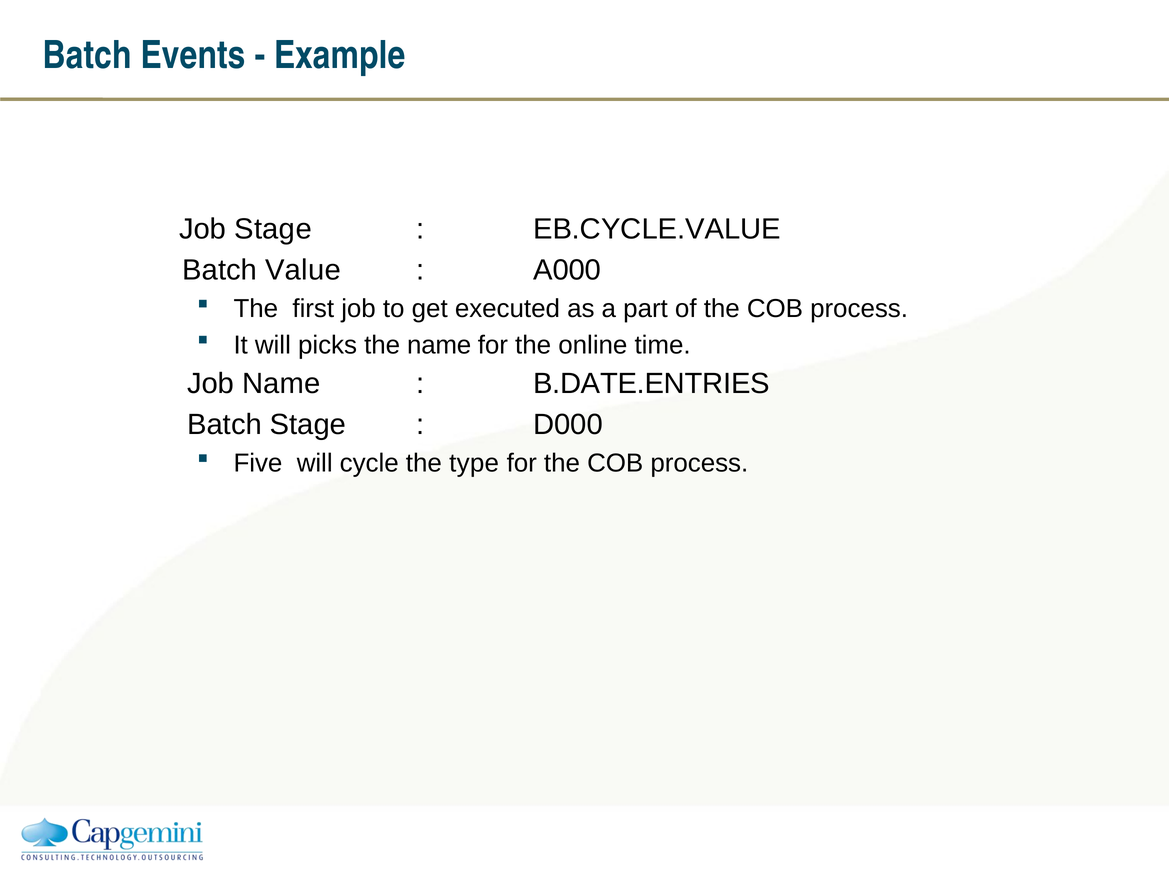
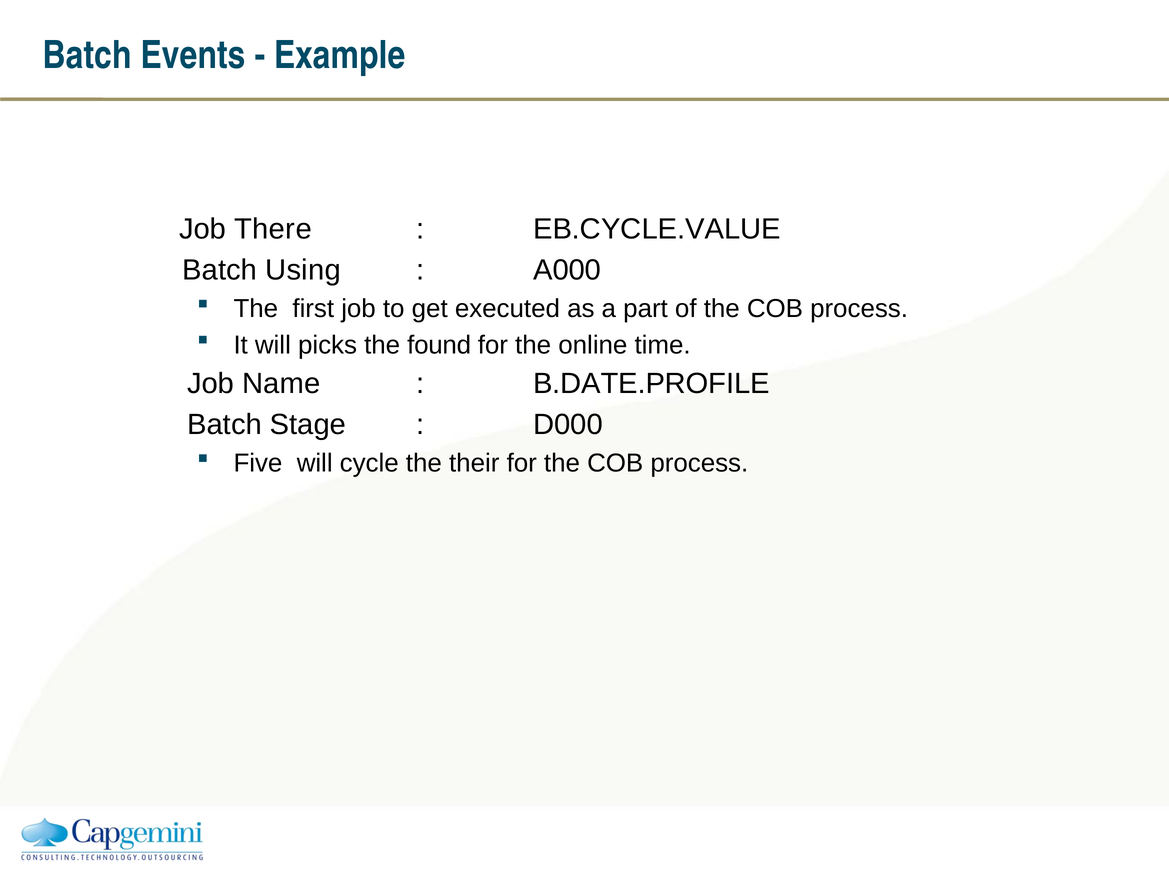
Job Stage: Stage -> There (273, 229)
Value: Value -> Using (303, 270)
the name: name -> found (439, 345)
B.DATE.ENTRIES: B.DATE.ENTRIES -> B.DATE.PROFILE (651, 384)
type: type -> their (474, 463)
